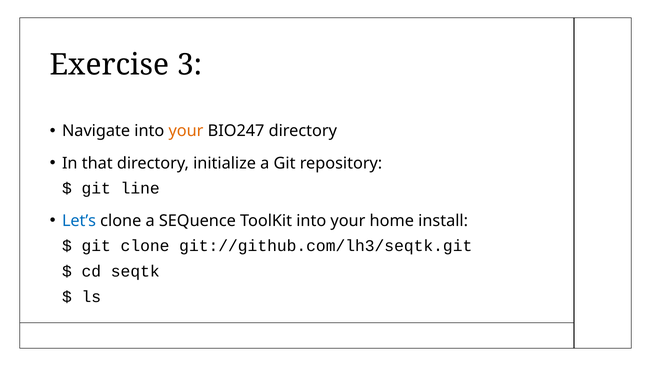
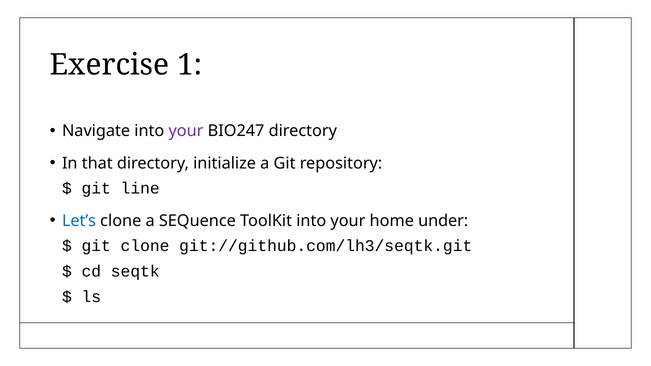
3: 3 -> 1 (190, 65)
your colour: orange -> purple (186, 131)
install: install -> under (443, 221)
